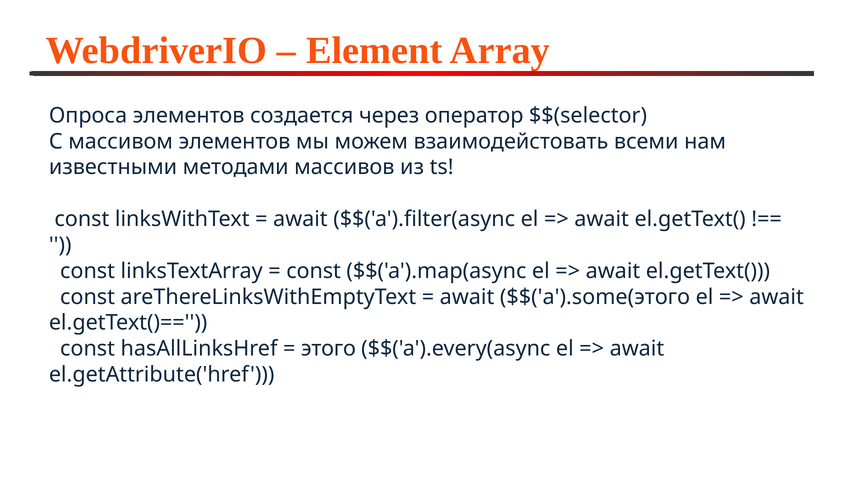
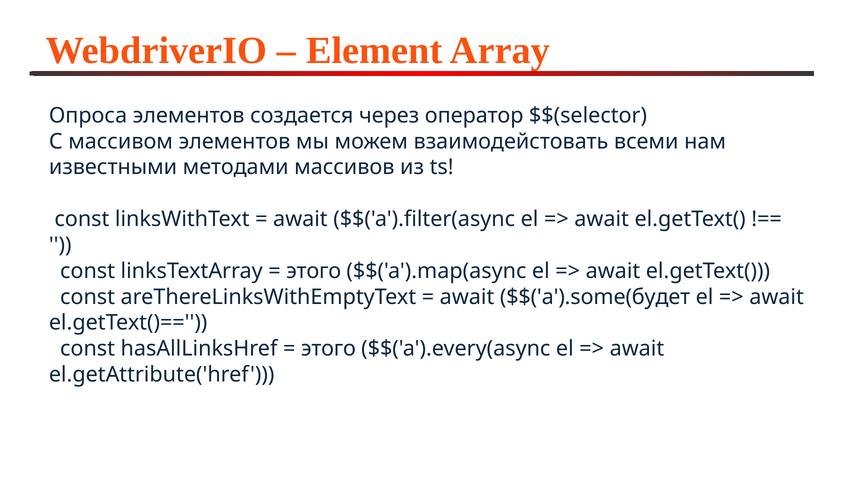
const: const -> этого (314, 271)
$$('a').some(этого: $$('a').some(этого -> $$('a').some(будет (595, 297)
